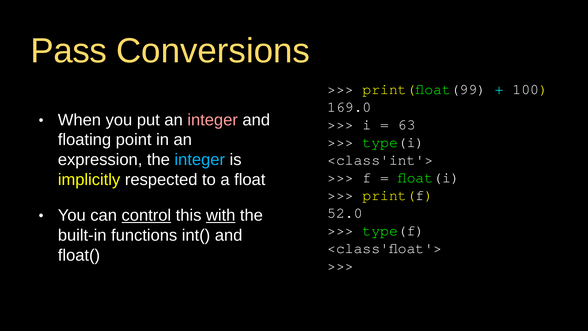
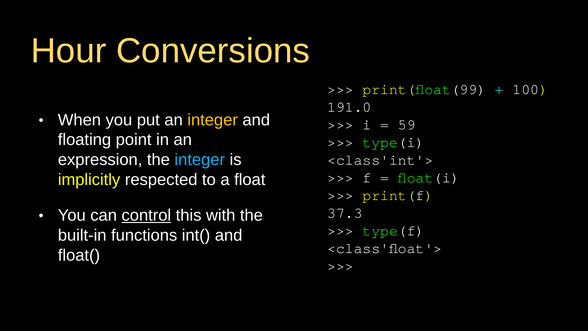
Pass: Pass -> Hour (69, 51)
169.0: 169.0 -> 191.0 (349, 107)
integer colour: pink -> yellow (213, 120)
63: 63 -> 59 (407, 125)
52.0: 52.0 -> 37.3 (345, 213)
with underline: present -> none (221, 215)
